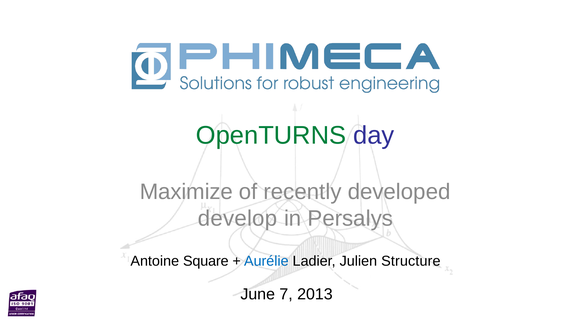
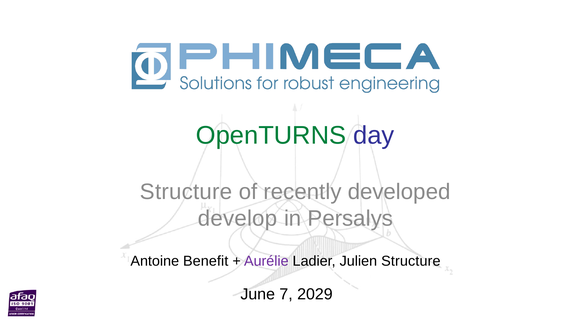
Maximize: Maximize -> Structure (186, 192)
Square: Square -> Benefit (206, 261)
Aurélie colour: blue -> purple (266, 261)
2013: 2013 -> 2029 (315, 294)
